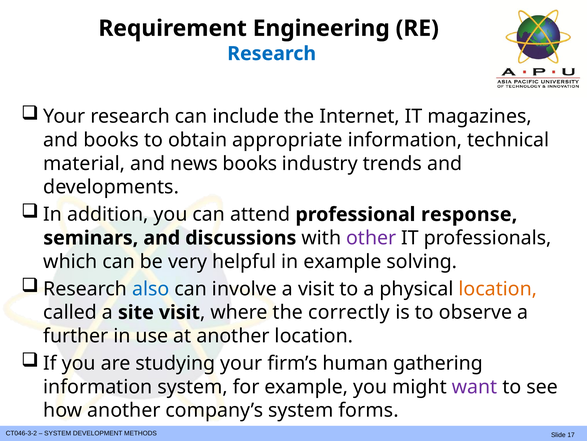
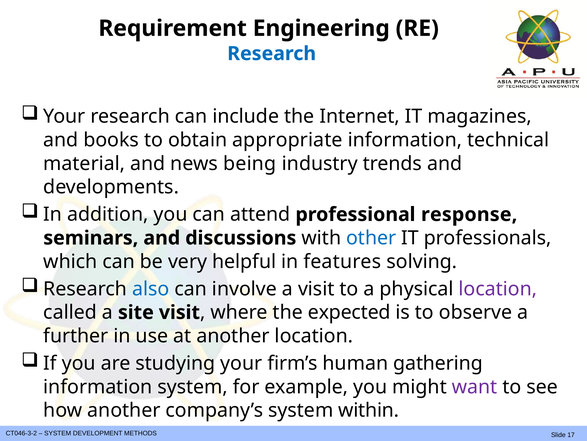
news books: books -> being (250, 163)
other colour: purple -> blue (371, 238)
in example: example -> features (342, 261)
location colour: orange -> purple (498, 288)
correctly: correctly -> expected (349, 312)
forms: forms -> within (369, 410)
